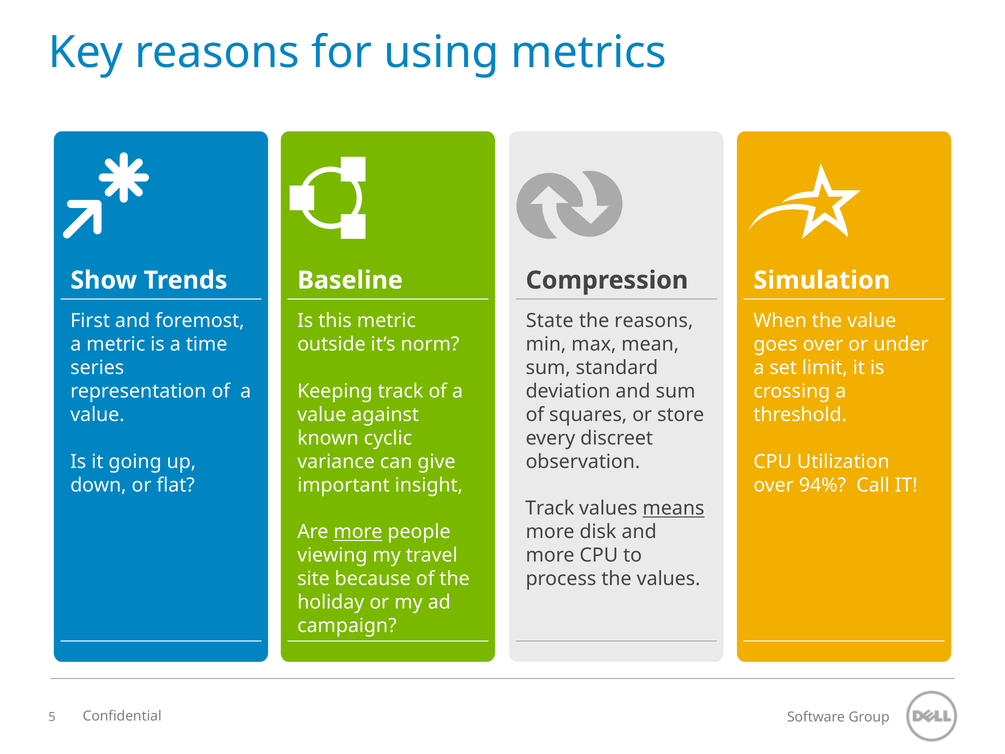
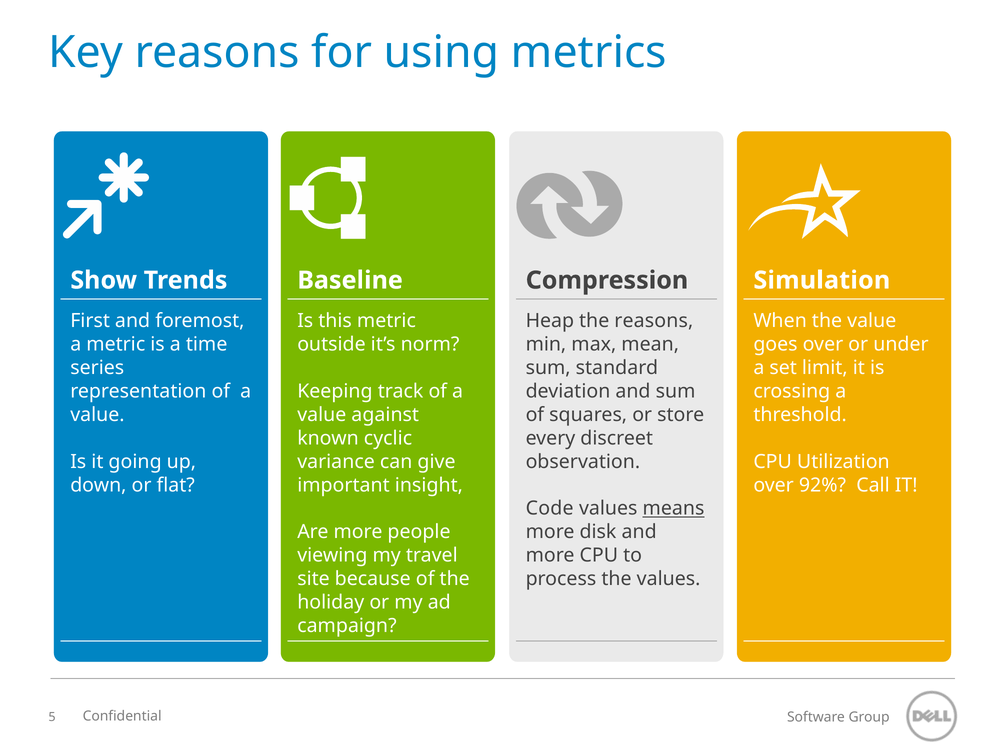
State: State -> Heap (550, 321)
94%: 94% -> 92% (822, 485)
Track: Track -> Code (550, 508)
more underline: present -> none (358, 532)
